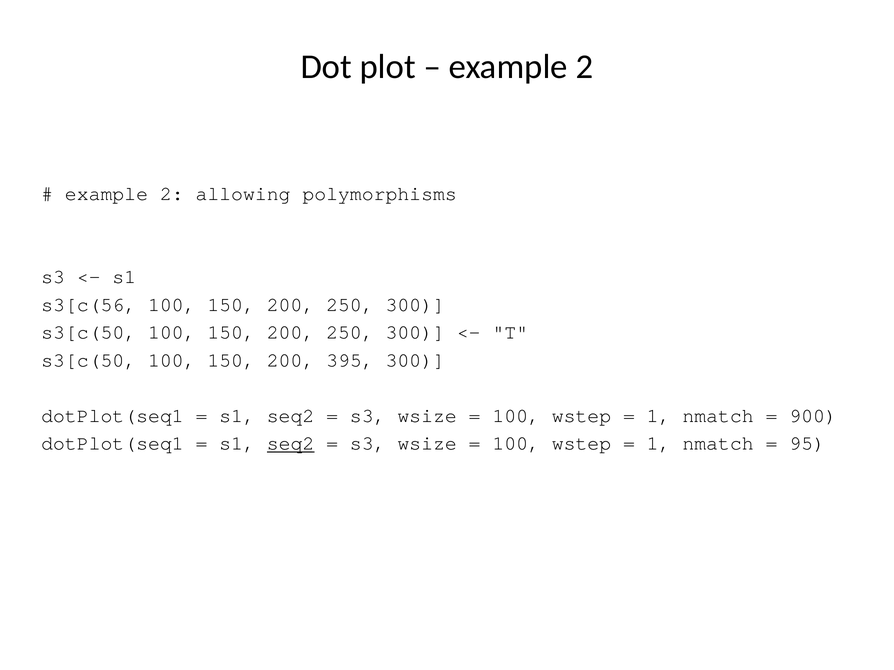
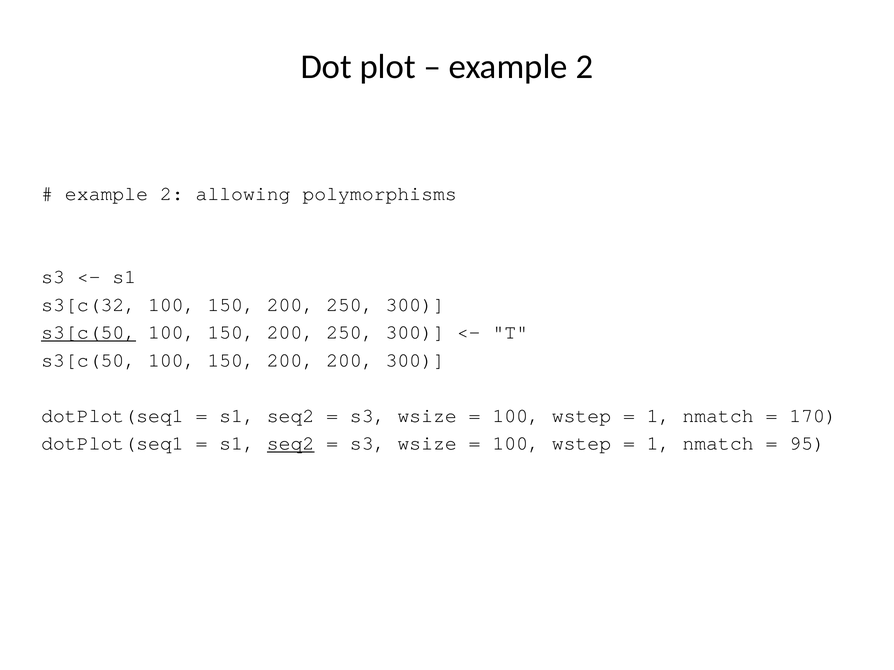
s3[c(56: s3[c(56 -> s3[c(32 (89, 305)
s3[c(50 underline: none -> present (89, 333)
200 395: 395 -> 200 (350, 360)
900: 900 -> 170 (813, 416)
